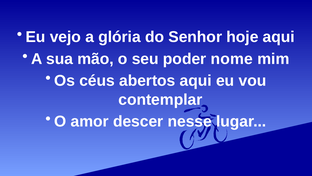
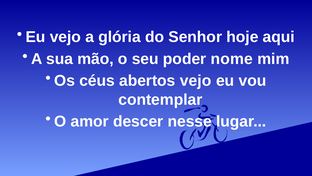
abertos aqui: aqui -> vejo (196, 81)
